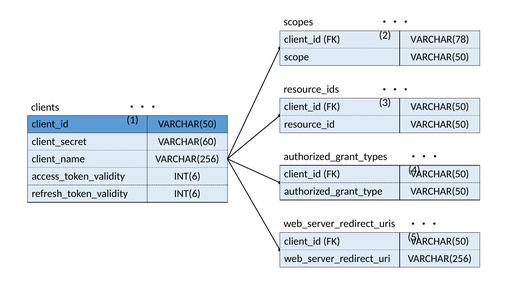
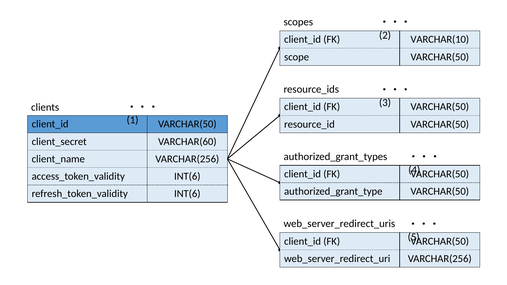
VARCHAR(78: VARCHAR(78 -> VARCHAR(10 (440, 39)
